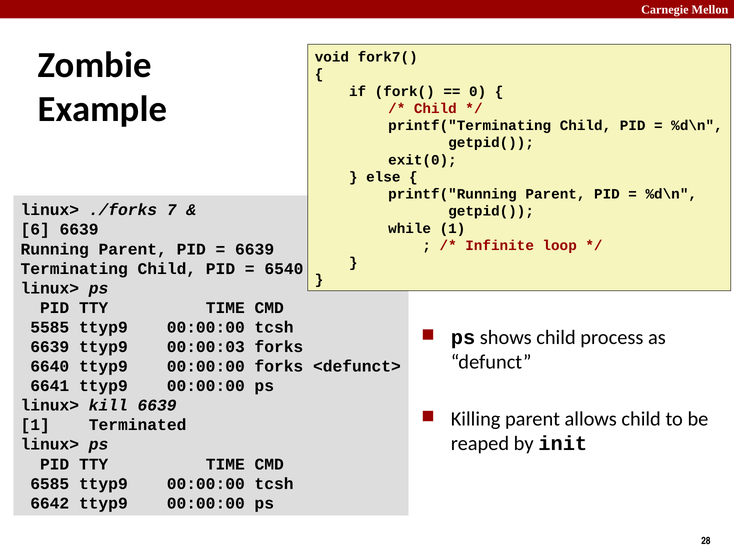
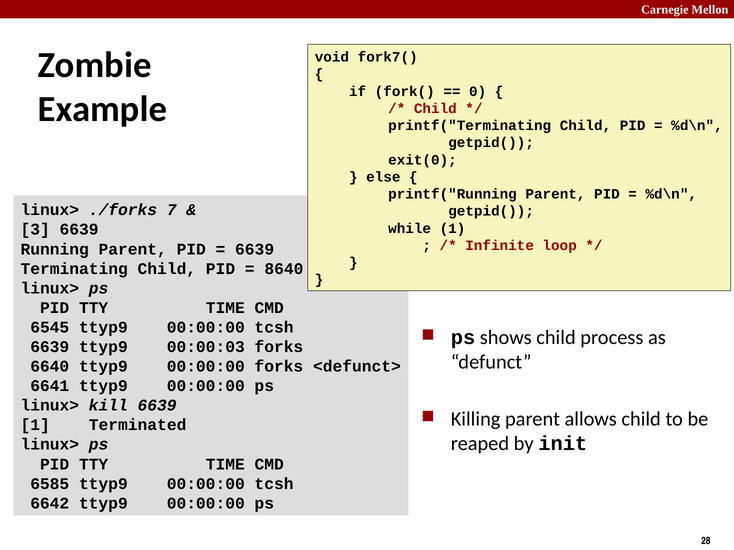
6: 6 -> 3 (35, 230)
6540: 6540 -> 8640 (284, 269)
5585: 5585 -> 6545 (50, 328)
